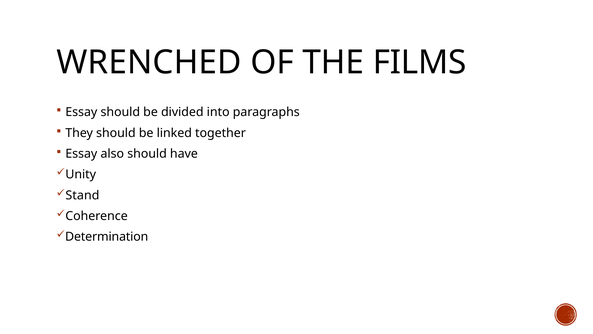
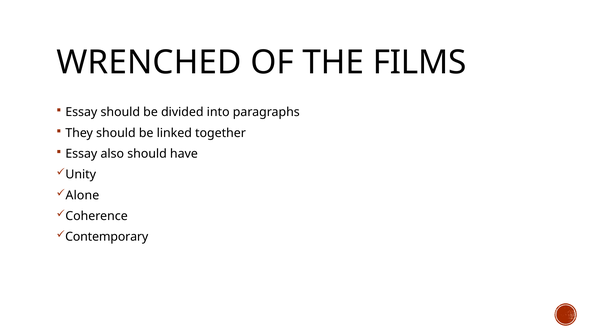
Stand: Stand -> Alone (82, 195)
Determination: Determination -> Contemporary (107, 237)
